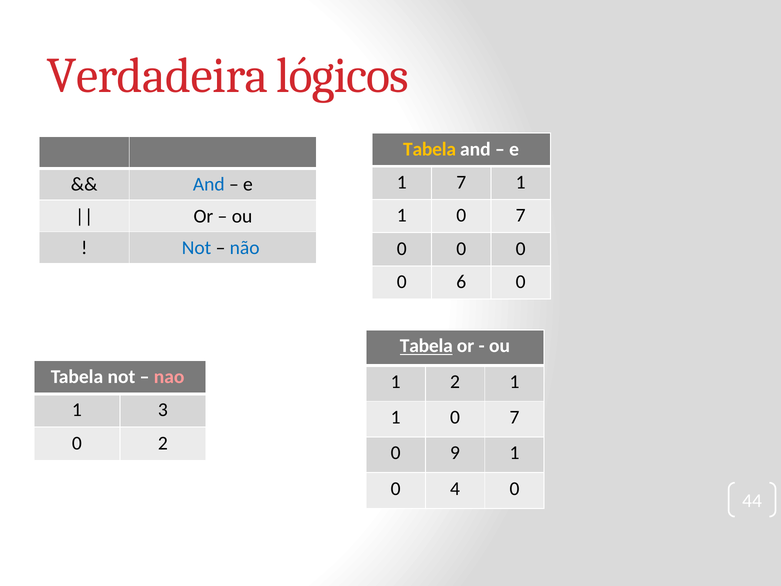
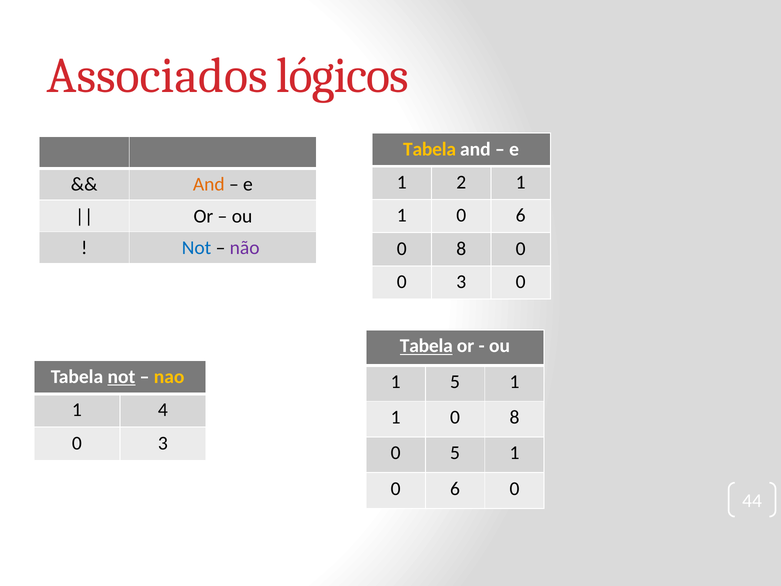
Verdadeira: Verdadeira -> Associados (157, 76)
1 7: 7 -> 2 (461, 182)
And colour: blue -> orange (209, 184)
7: 7 -> 6 (521, 215)
não colour: blue -> purple (245, 248)
0: 0 -> 8 (461, 249)
6: 6 -> 3 (461, 282)
not underline: none -> present (121, 377)
nao colour: pink -> yellow (169, 377)
1 2: 2 -> 5 (455, 382)
3: 3 -> 4 (163, 410)
7: 7 -> 8 (514, 417)
2: 2 -> 3 (163, 443)
0 9: 9 -> 5 (455, 453)
4: 4 -> 6 (455, 489)
